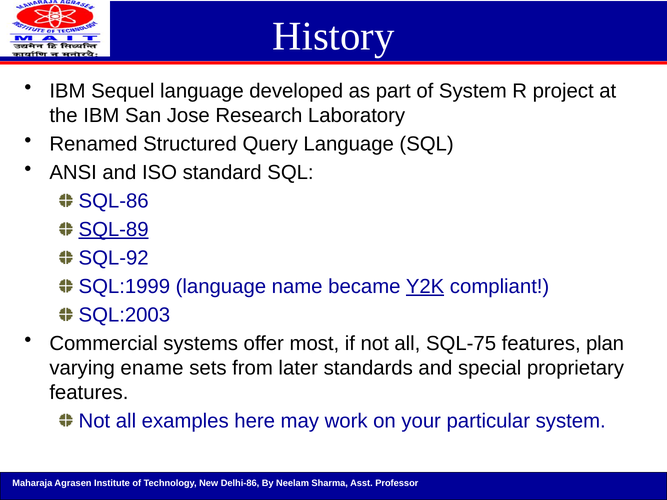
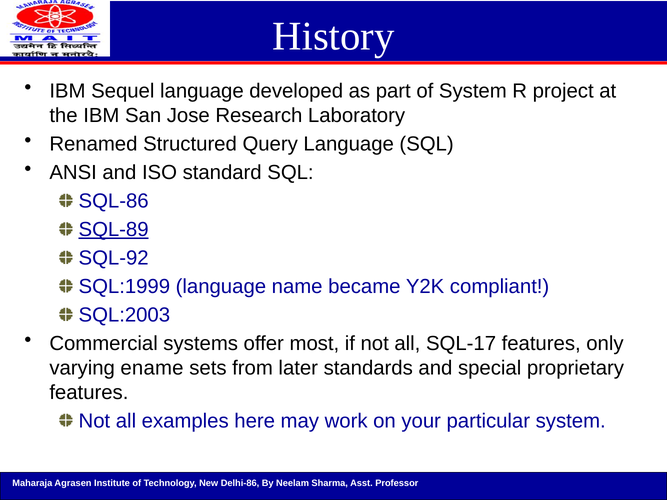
Y2K underline: present -> none (425, 287)
SQL-75: SQL-75 -> SQL-17 (461, 344)
plan: plan -> only (605, 344)
